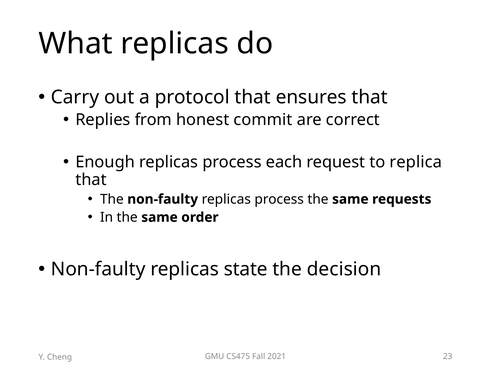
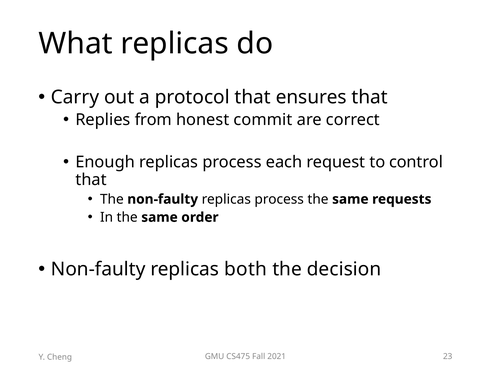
replica: replica -> control (416, 162)
state: state -> both (246, 269)
